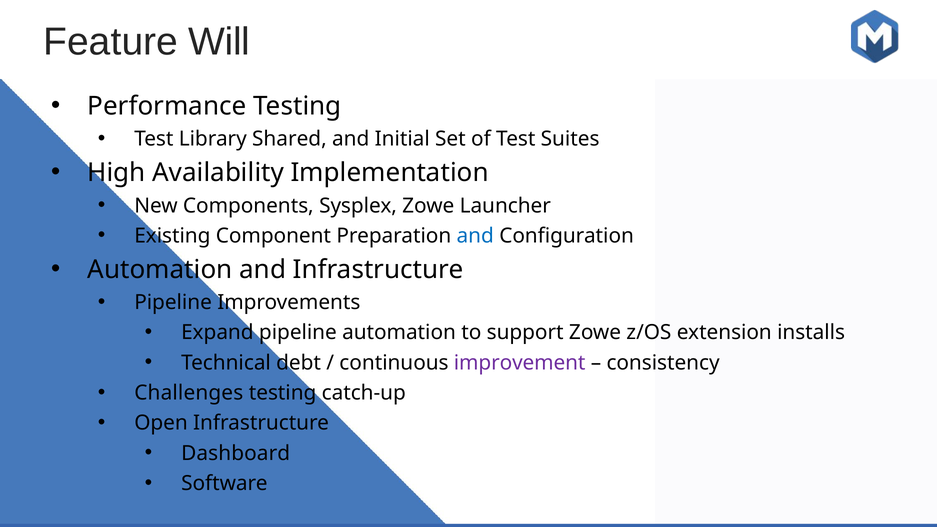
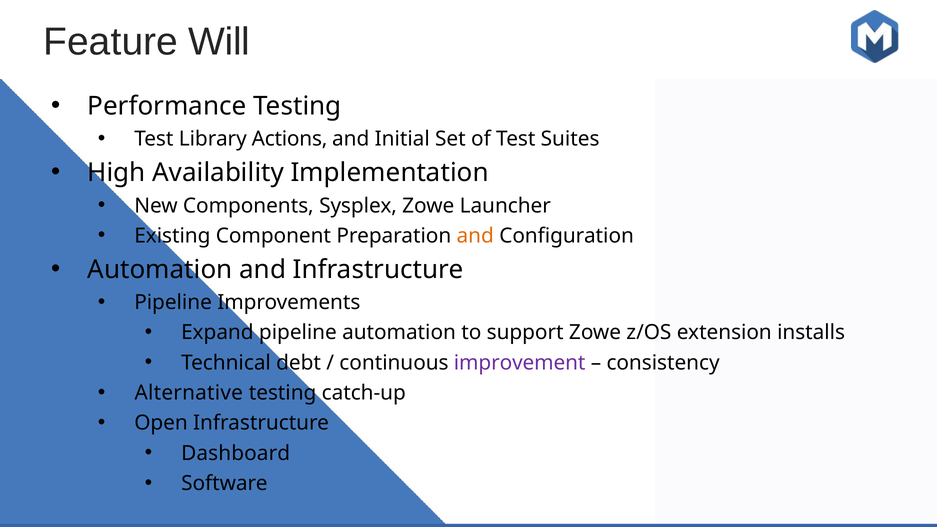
Shared: Shared -> Actions (290, 139)
and colour: blue -> orange (475, 236)
Challenges: Challenges -> Alternative (189, 393)
